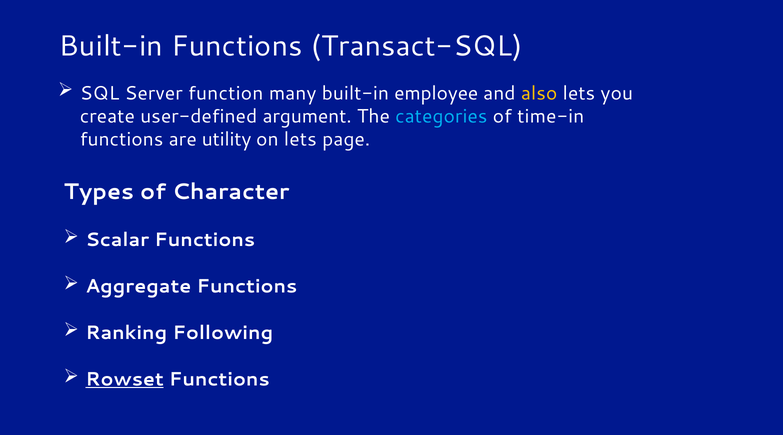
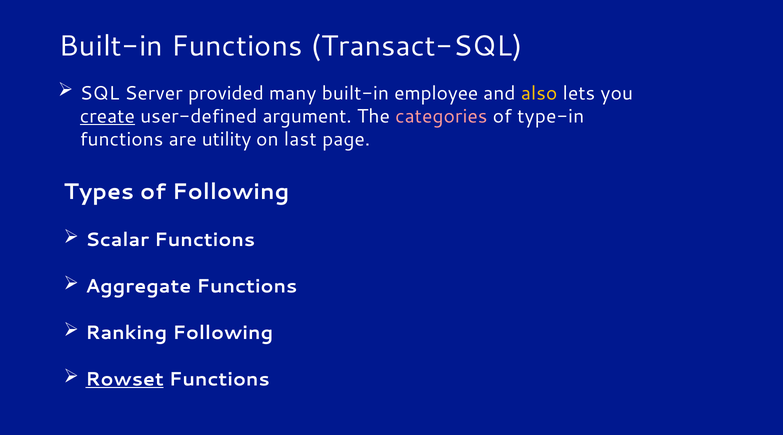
function: function -> provided (226, 93)
create underline: none -> present (107, 116)
categories colour: light blue -> pink (441, 116)
time-in: time-in -> type-in (551, 116)
on lets: lets -> last (300, 140)
of Character: Character -> Following (231, 192)
